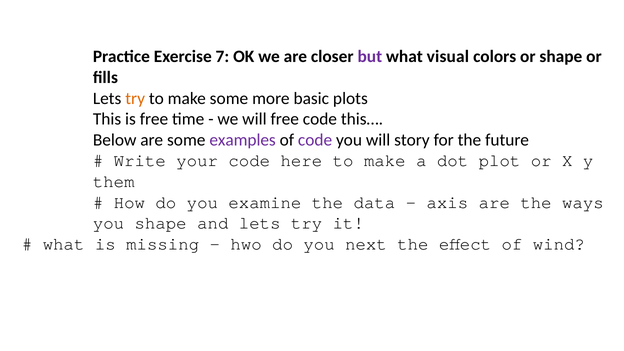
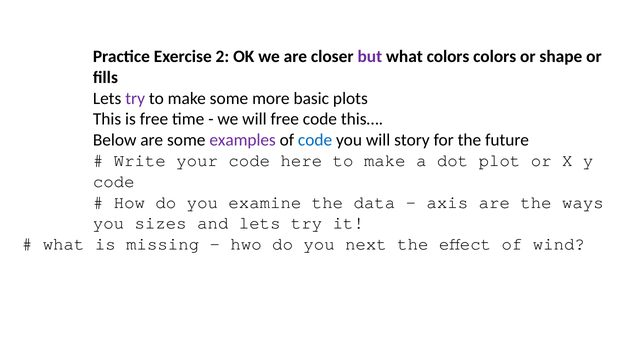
7: 7 -> 2 (222, 57)
what visual: visual -> colors (448, 57)
try colour: orange -> purple (135, 98)
code colour: purple -> blue (315, 140)
them: them -> code (114, 182)
you shape: shape -> sizes (161, 223)
